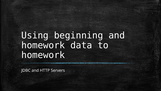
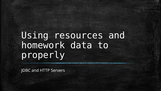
beginning: beginning -> resources (79, 35)
homework: homework -> properly (43, 55)
